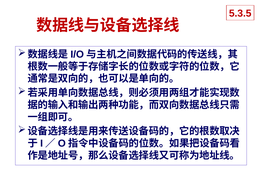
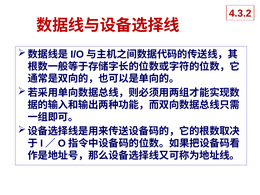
5.3.5: 5.3.5 -> 4.3.2 (240, 13)
